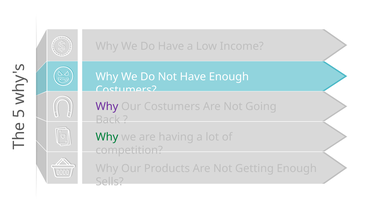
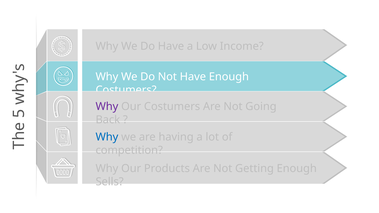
Why colour: green -> blue (107, 137)
